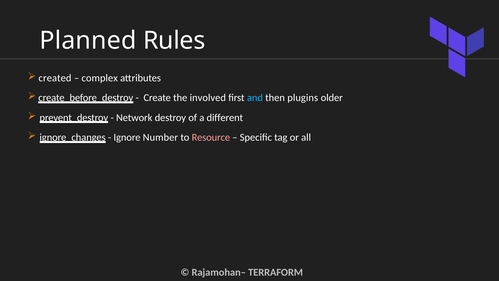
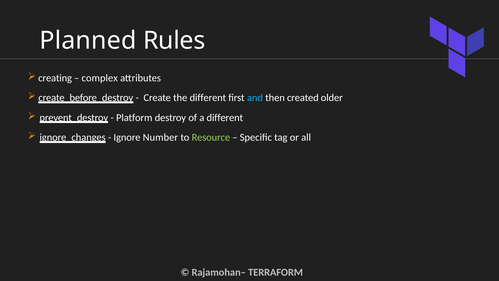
created: created -> creating (55, 78)
the involved: involved -> different (208, 98)
plugins: plugins -> created (303, 98)
Network: Network -> Platform (134, 117)
Resource colour: pink -> light green (211, 137)
